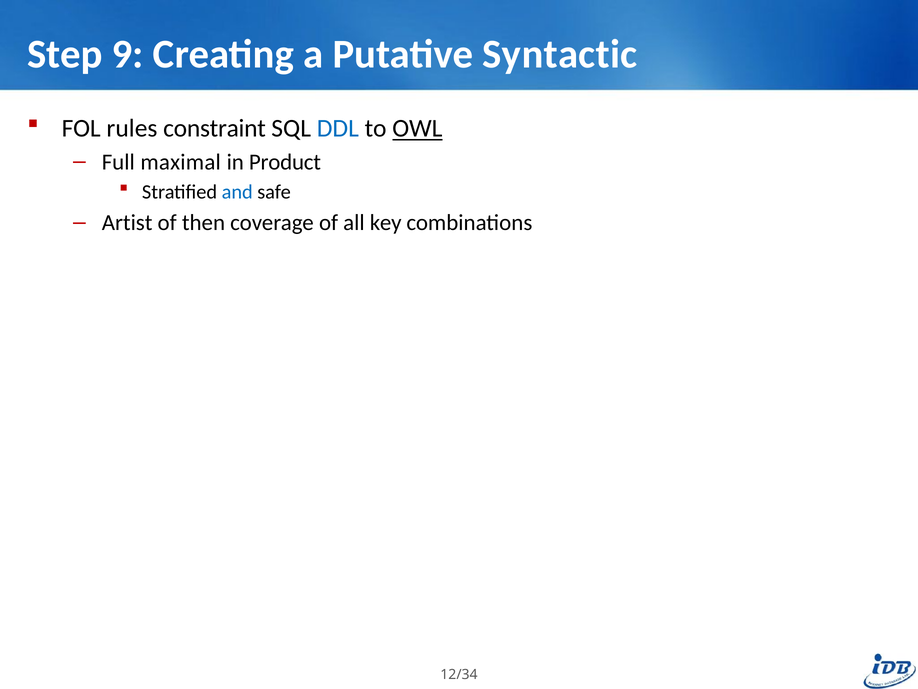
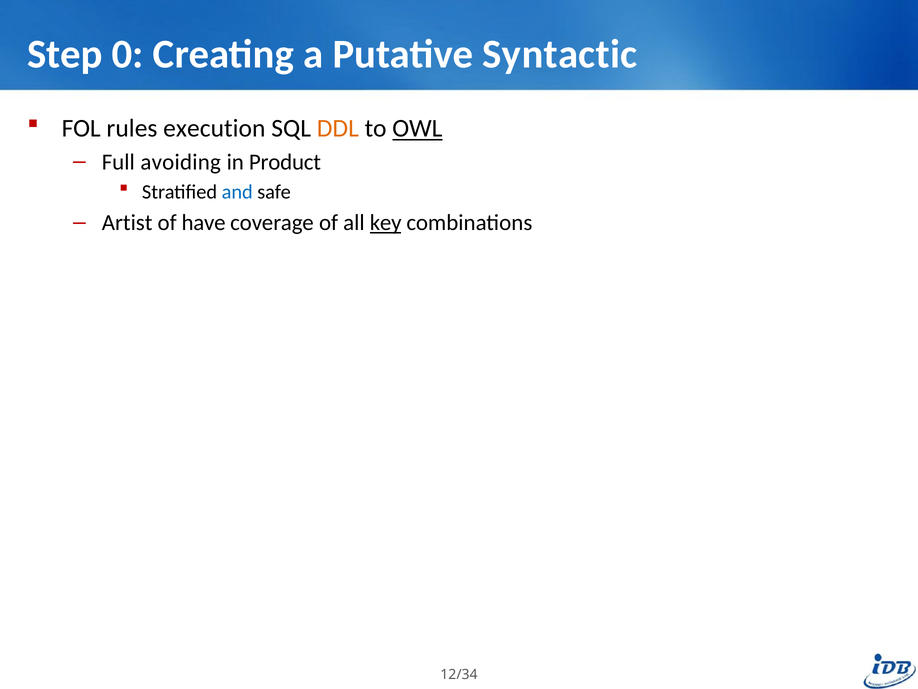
9: 9 -> 0 (128, 54)
constraint: constraint -> execution (214, 128)
DDL colour: blue -> orange (338, 128)
maximal: maximal -> avoiding (181, 162)
then: then -> have (204, 223)
key underline: none -> present (386, 223)
